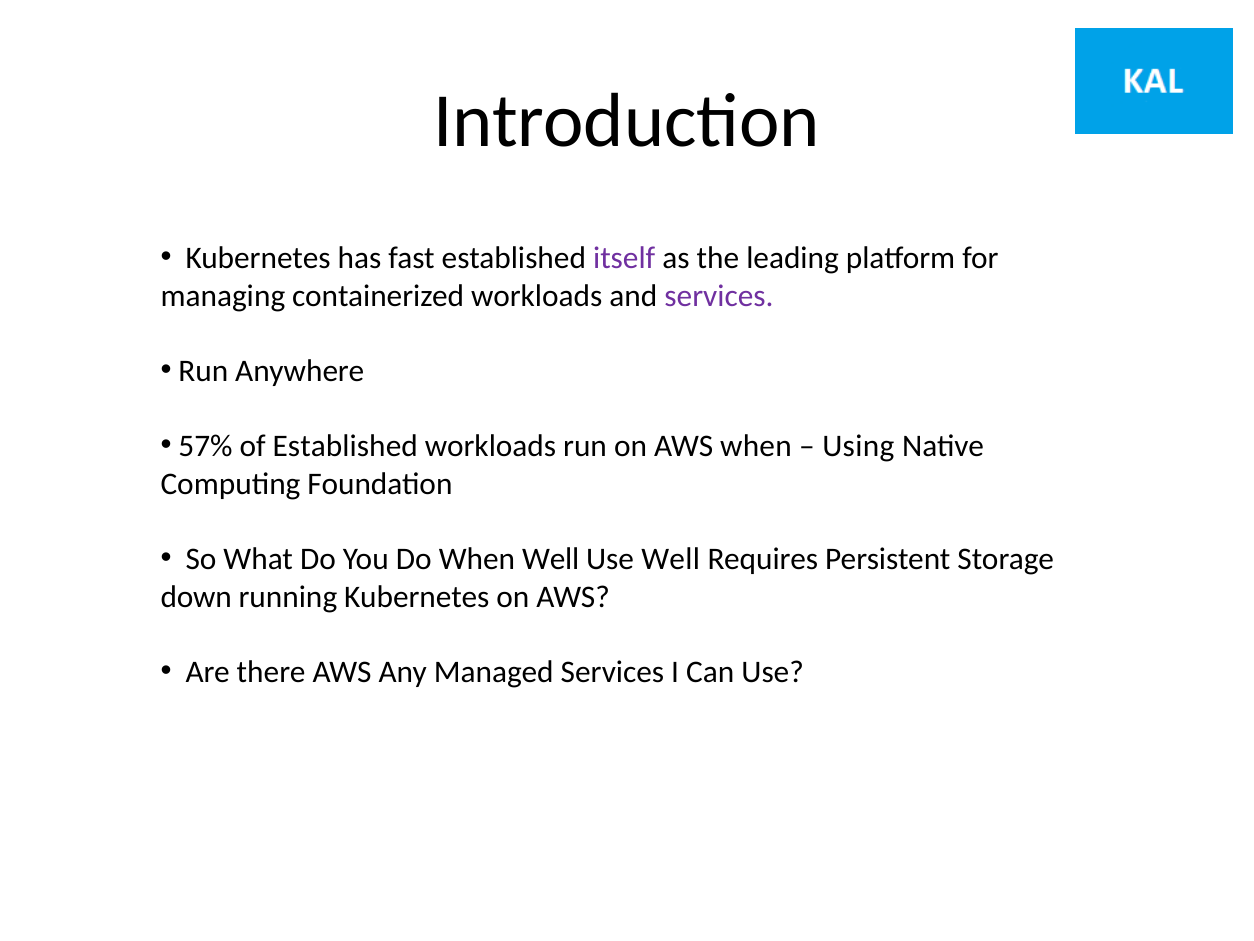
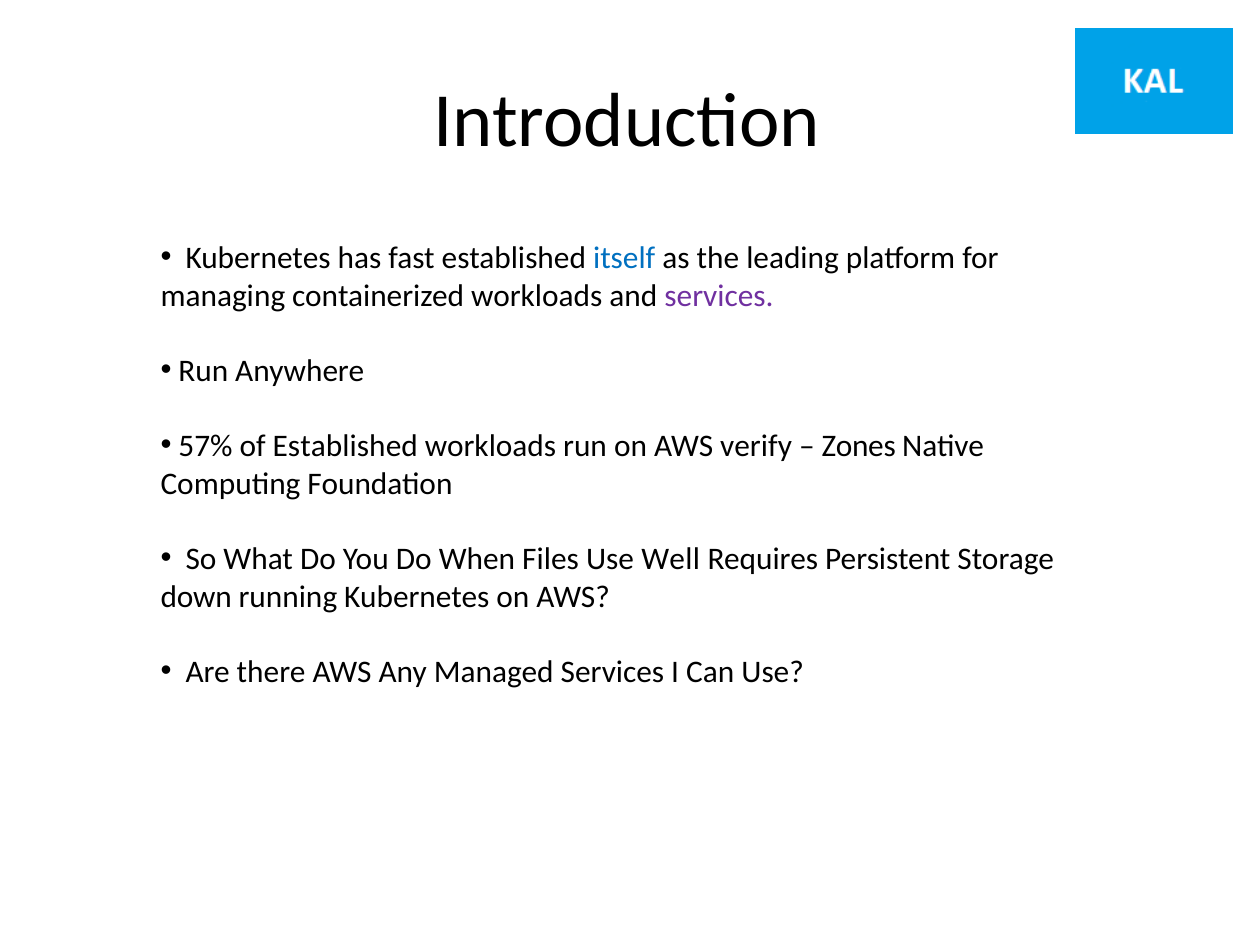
itself colour: purple -> blue (624, 258)
AWS when: when -> verify (756, 446)
Using: Using -> Zones (859, 446)
When Well: Well -> Files (551, 559)
